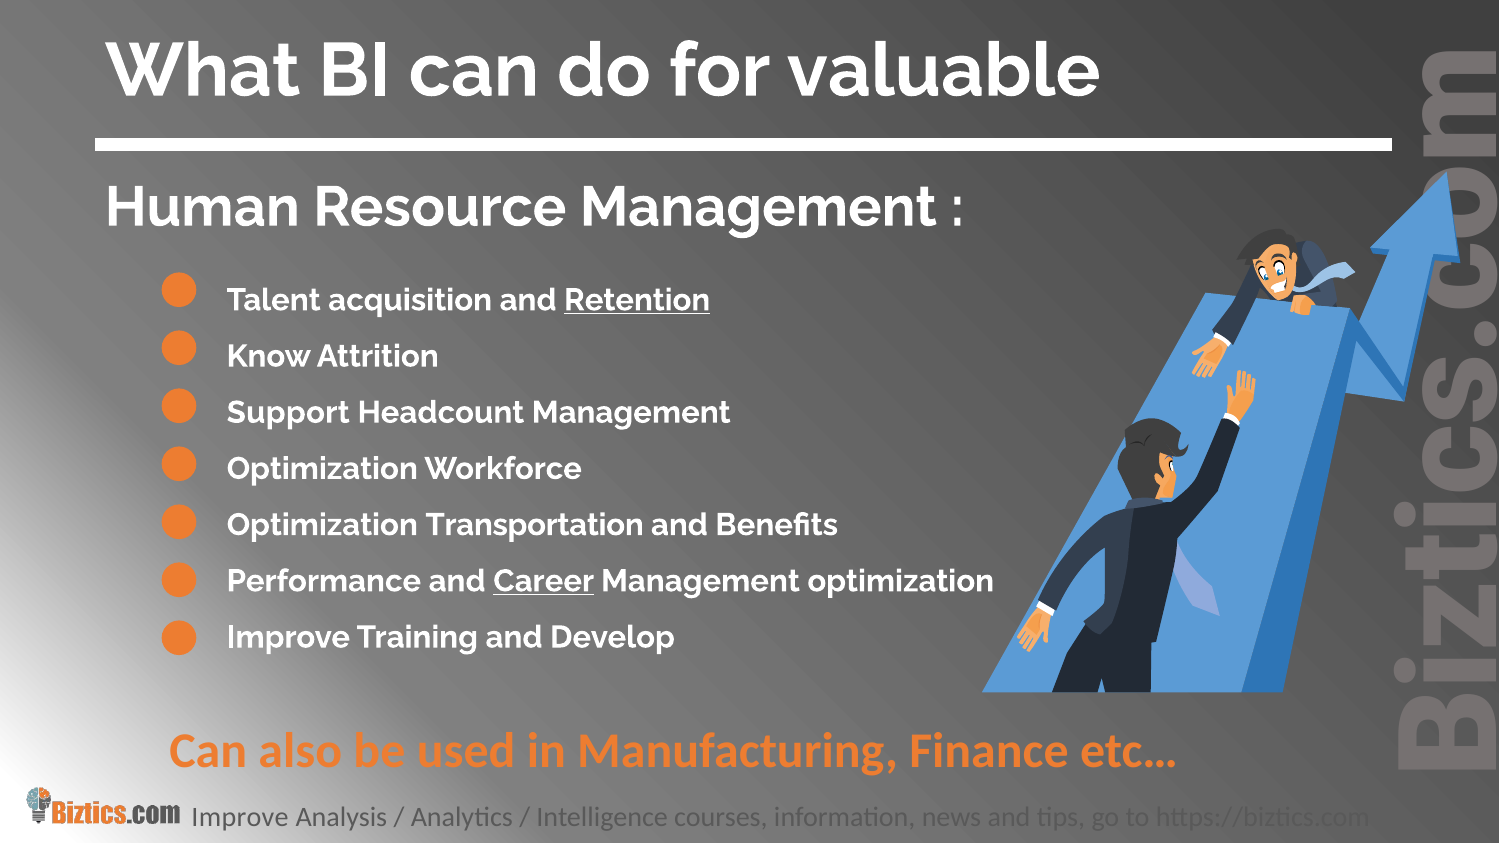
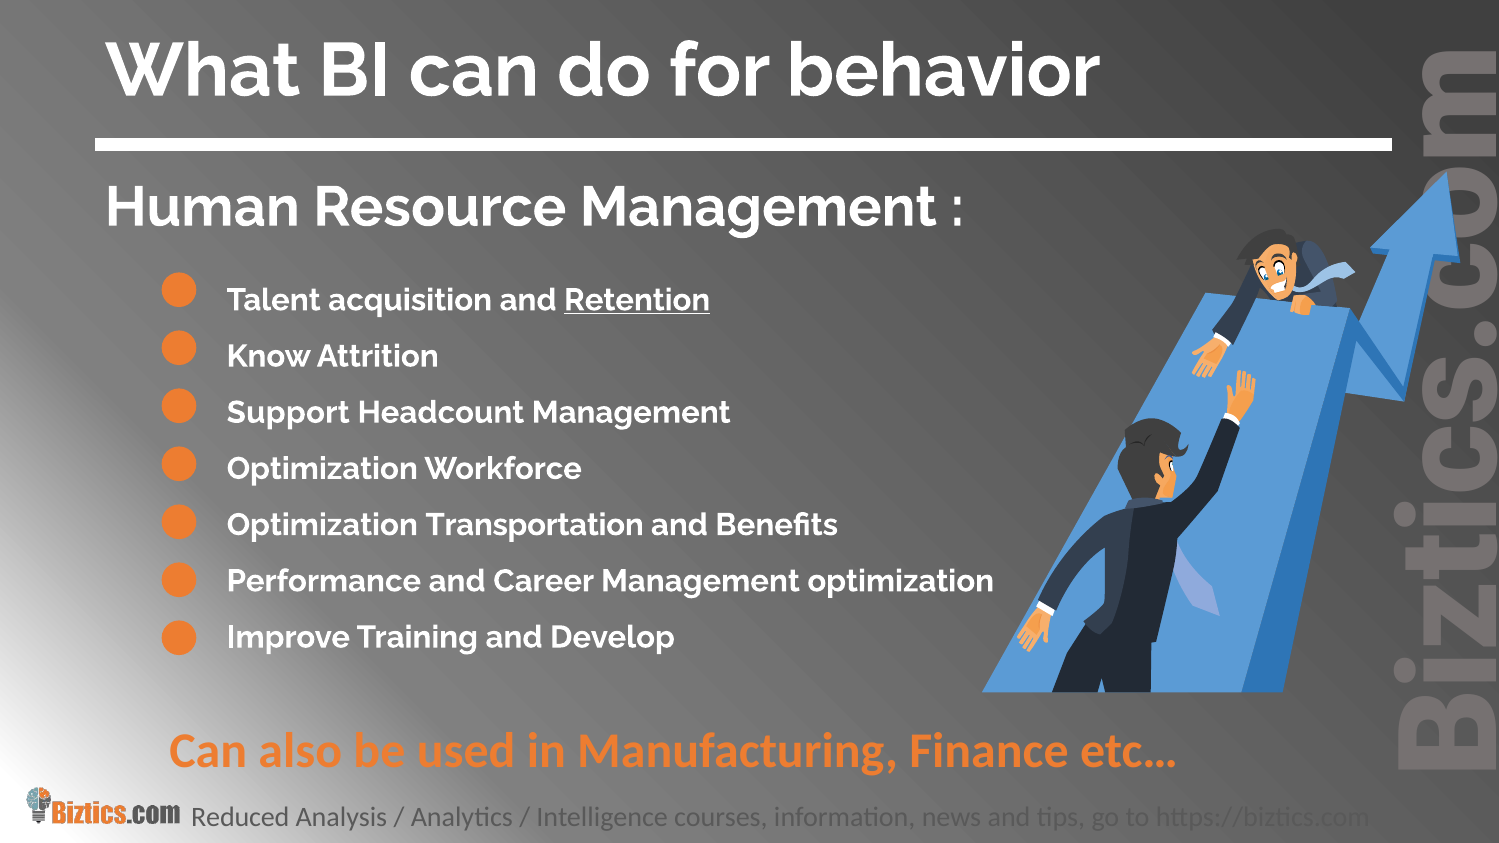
valuable: valuable -> behavior (944, 71)
Career underline: present -> none (544, 581)
Improve: Improve -> Reduced (240, 817)
